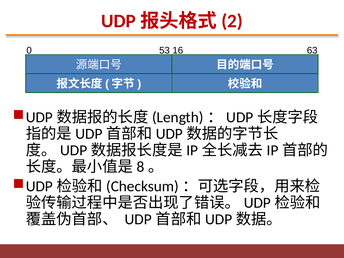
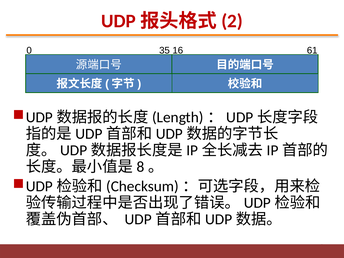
53: 53 -> 35 (164, 50)
63: 63 -> 61 (312, 50)
